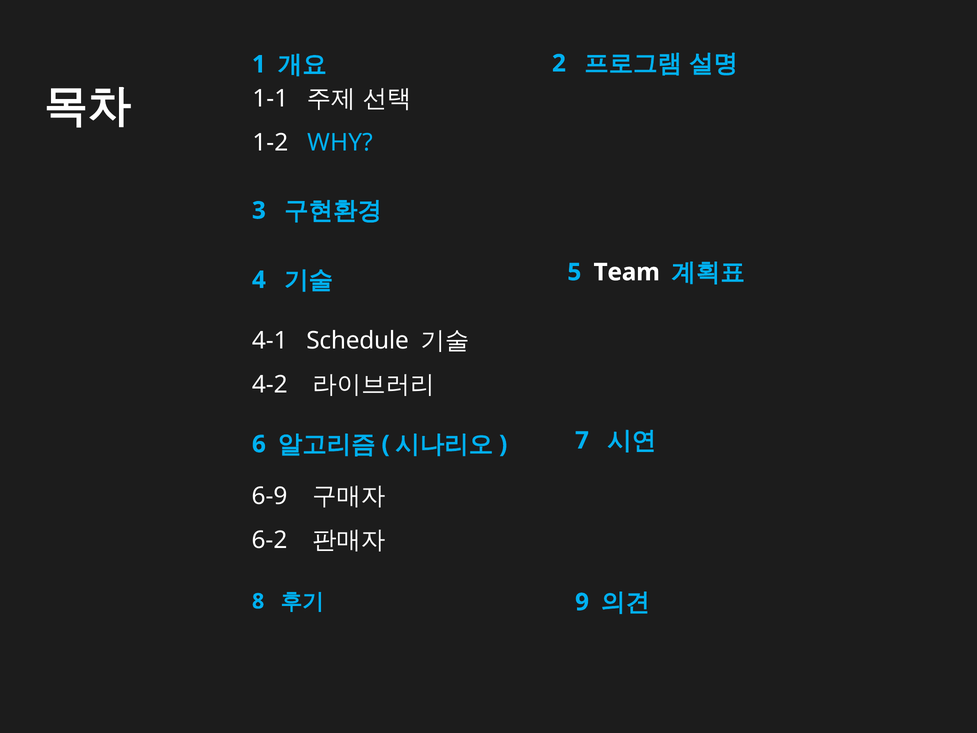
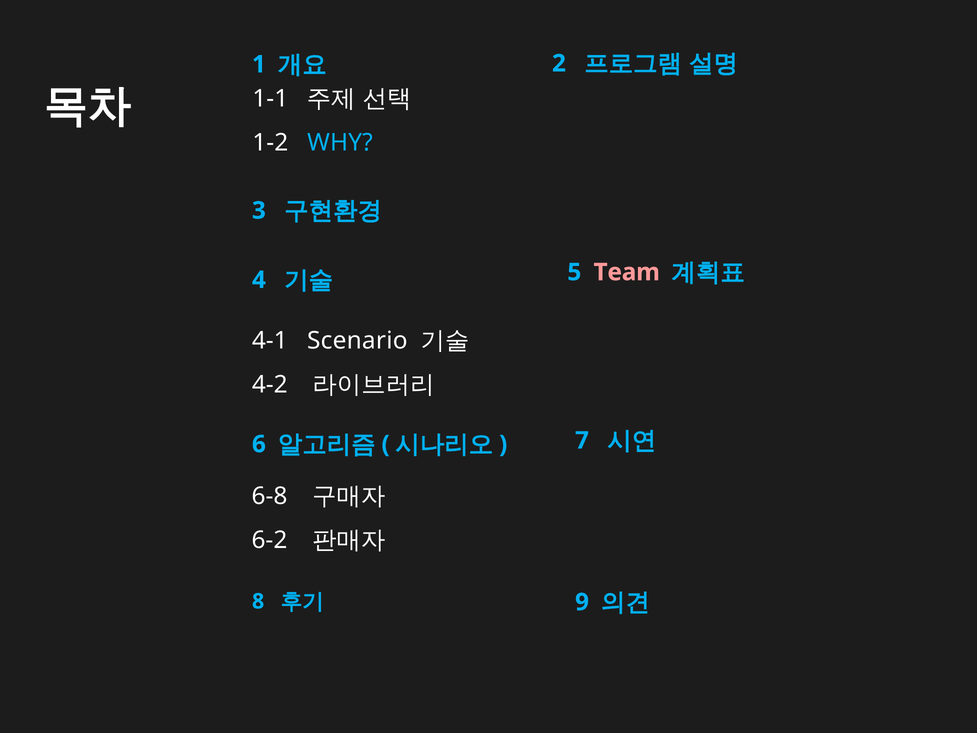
Team colour: white -> pink (627, 272)
Schedule: Schedule -> Scenario (357, 341)
6-9: 6-9 -> 6-8 (269, 496)
